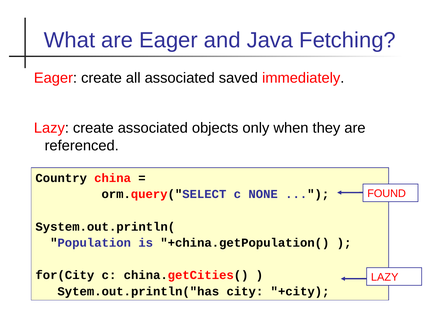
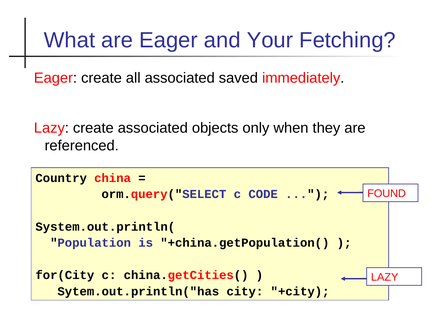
Java: Java -> Your (270, 40)
NONE: NONE -> CODE (263, 194)
